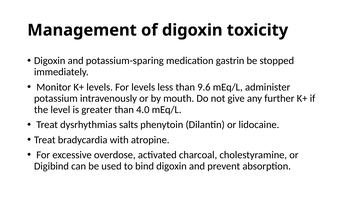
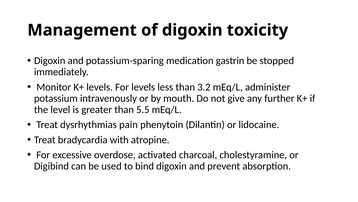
9.6: 9.6 -> 3.2 (204, 87)
4.0: 4.0 -> 5.5 (143, 109)
salts: salts -> pain (128, 124)
